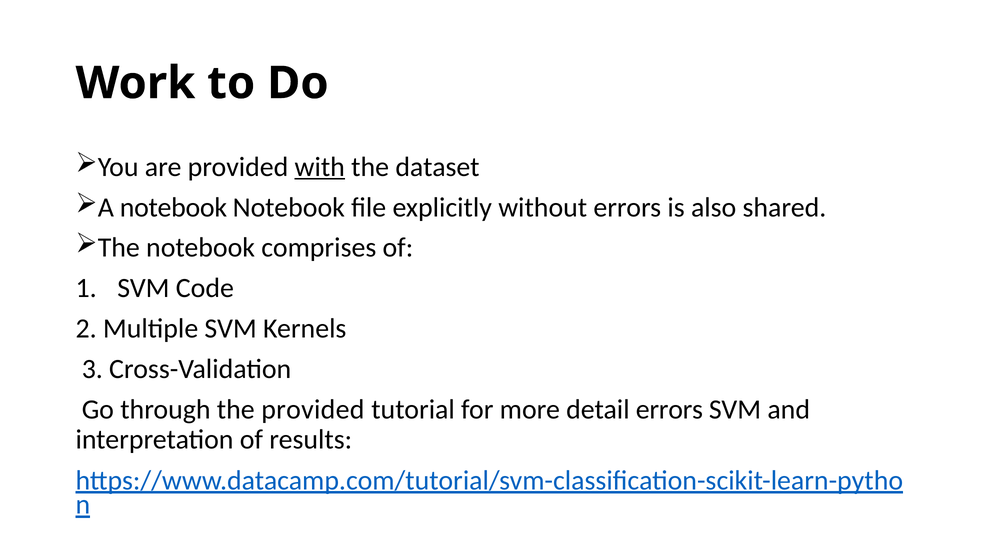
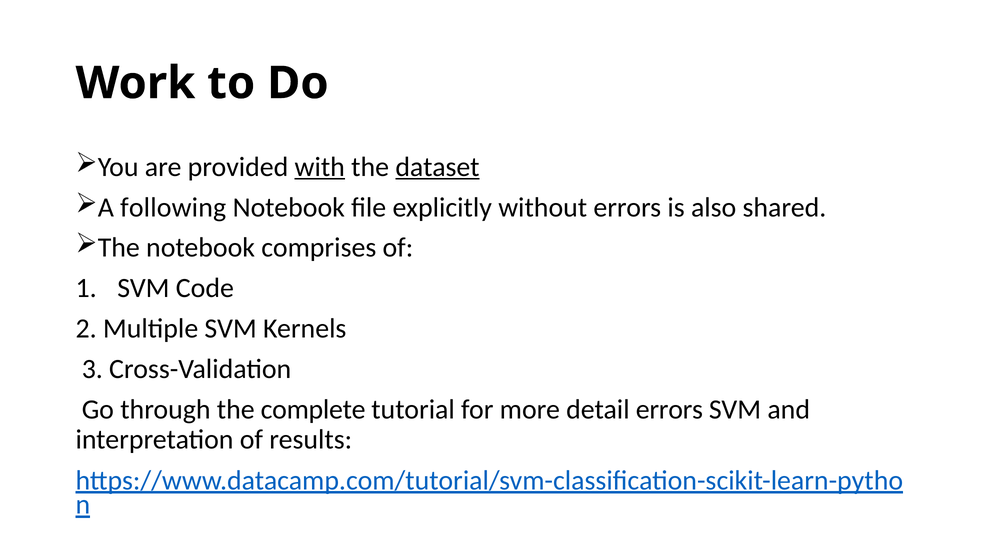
dataset underline: none -> present (437, 167)
A notebook: notebook -> following (173, 207)
the provided: provided -> complete (313, 410)
